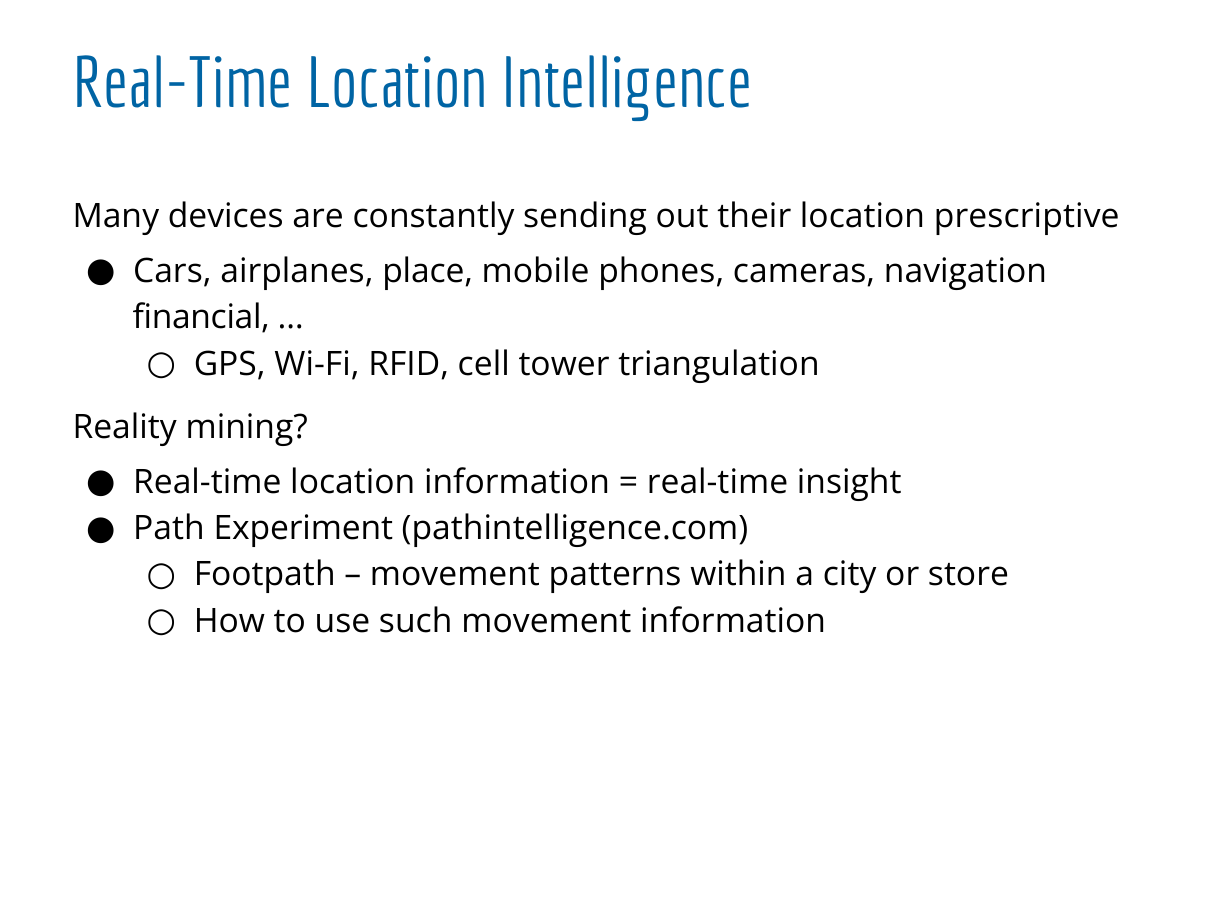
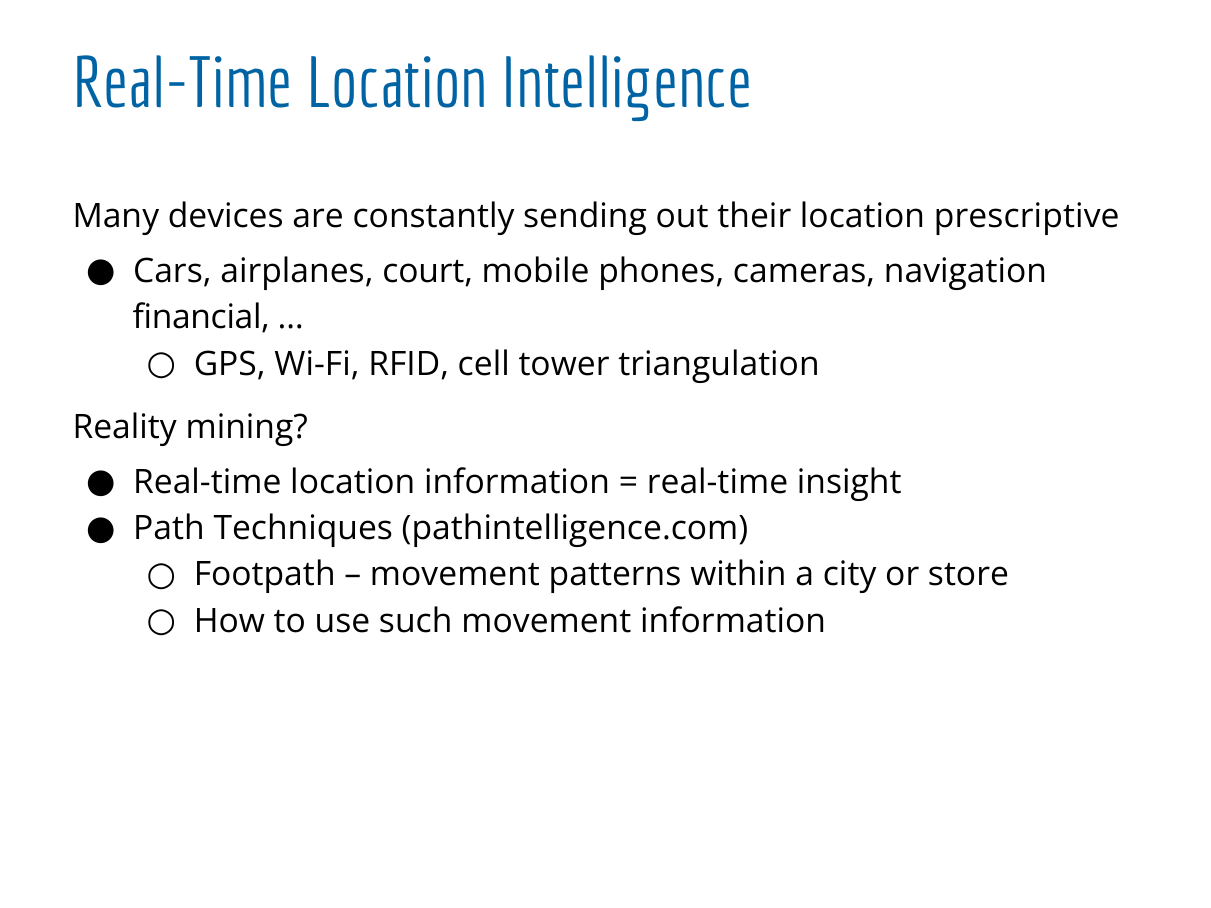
place: place -> court (428, 271)
Experiment: Experiment -> Techniques (303, 529)
